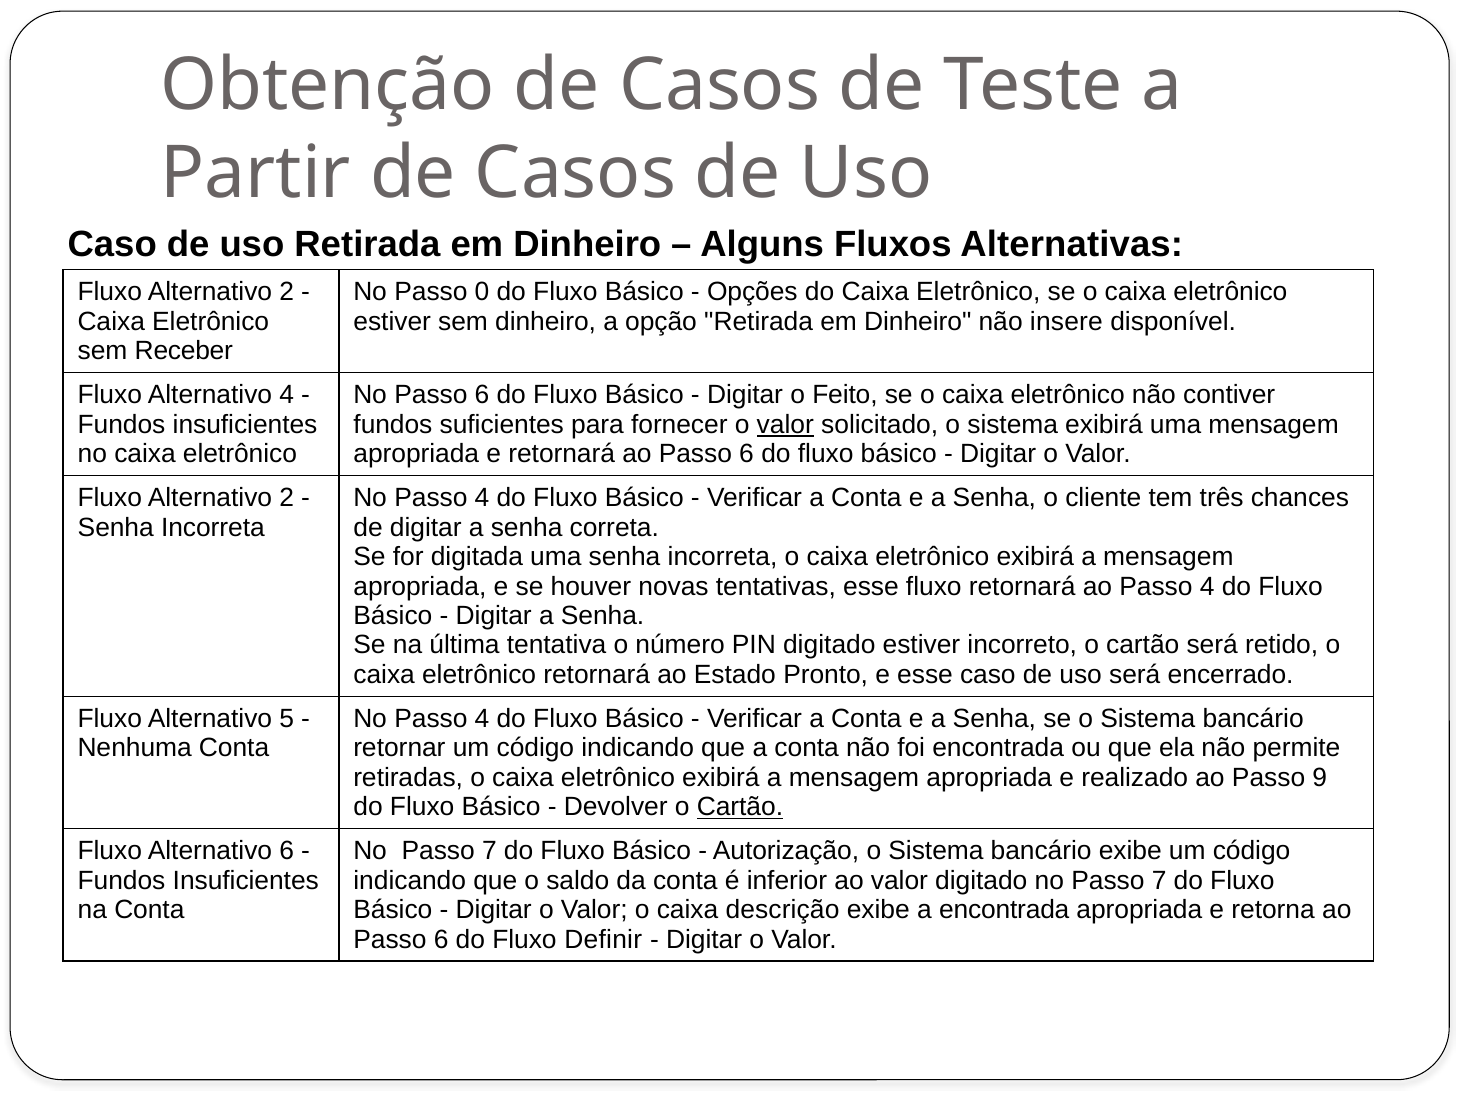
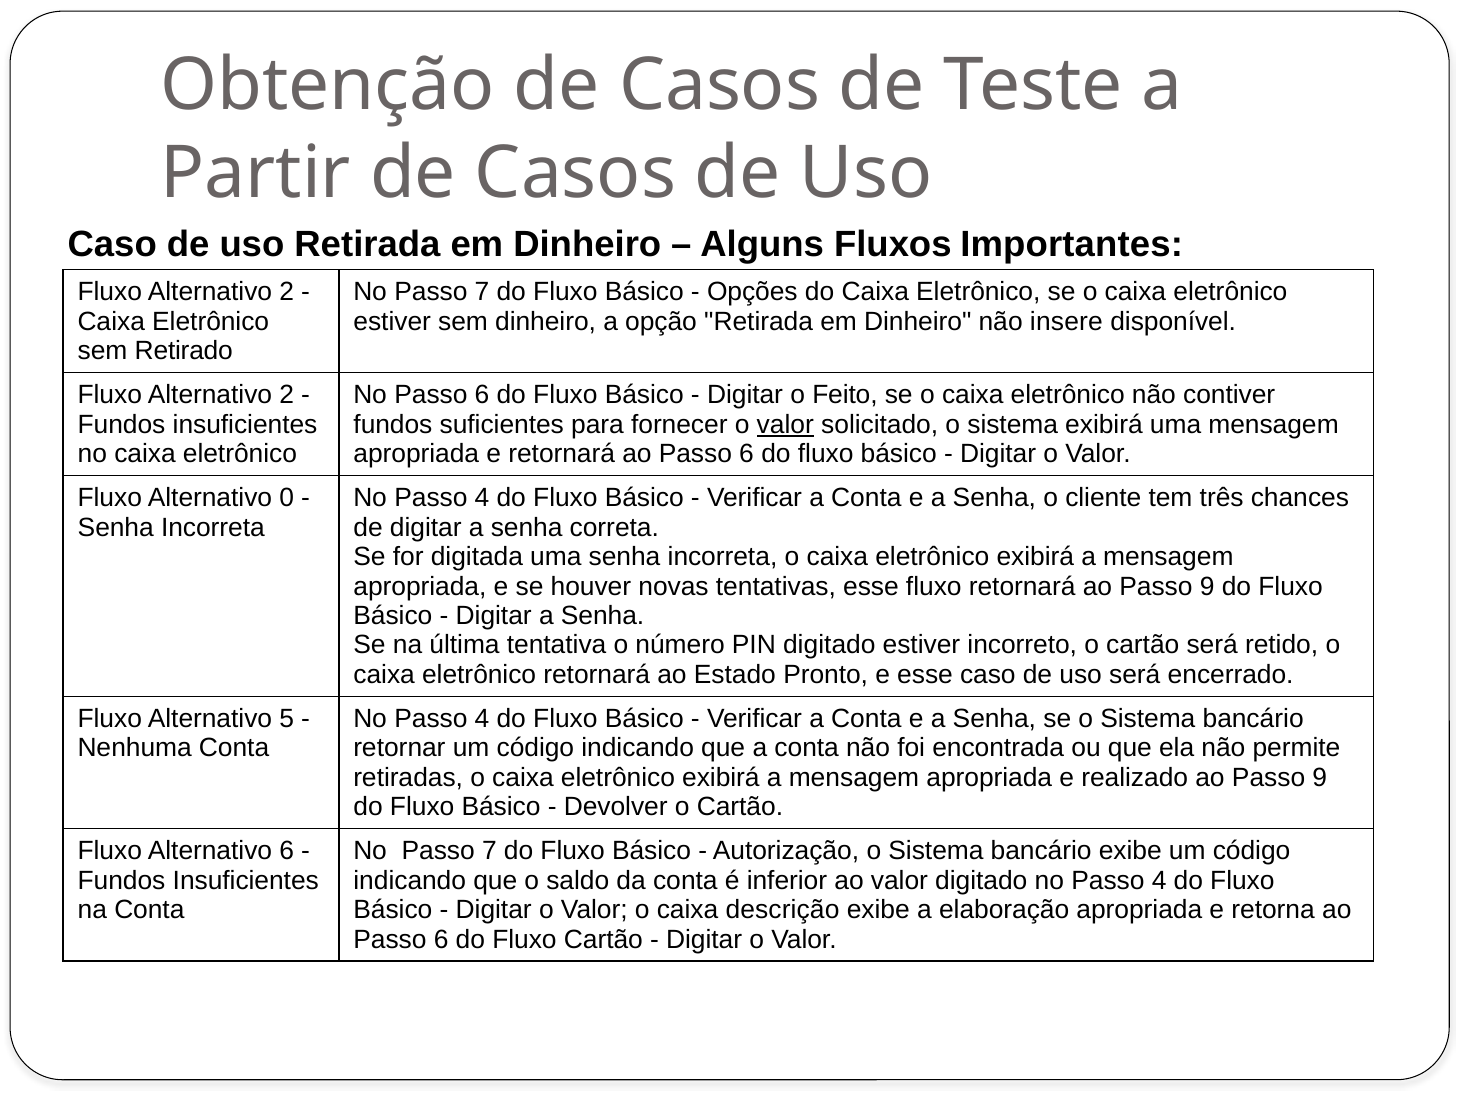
Alternativas: Alternativas -> Importantes (1072, 244)
0: 0 -> 7 (482, 292)
Receber: Receber -> Retirado (184, 351)
4: 4 -> 2 (287, 395)
2: 2 -> 0 (287, 498)
retornará ao Passo 4: 4 -> 9 (1207, 586)
Cartão underline: present -> none (740, 807)
digitado no Passo 7: 7 -> 4 (1159, 881)
a encontrada: encontrada -> elaboração (1004, 910)
Fluxo Definir: Definir -> Cartão (603, 939)
